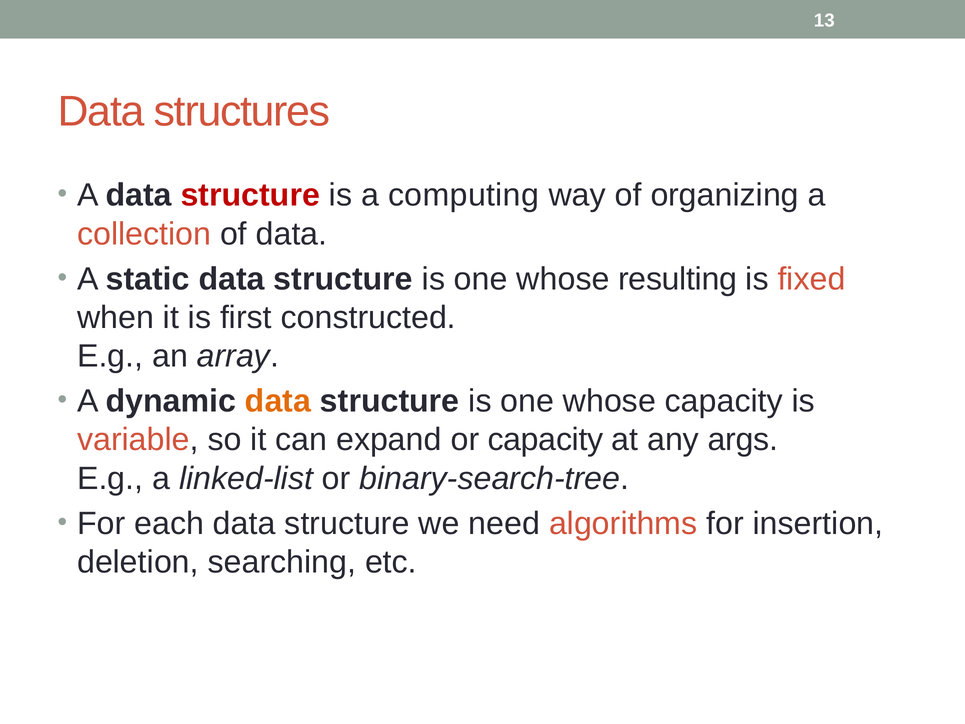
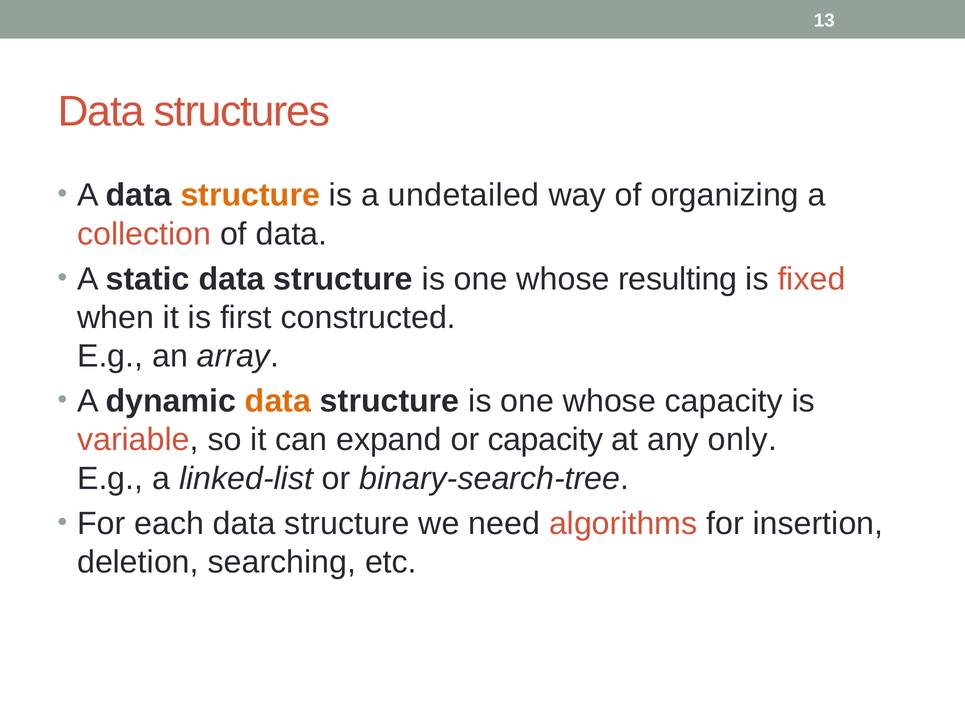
structure colour: red -> orange (250, 195)
computing: computing -> undetailed (464, 195)
args: args -> only (743, 440)
